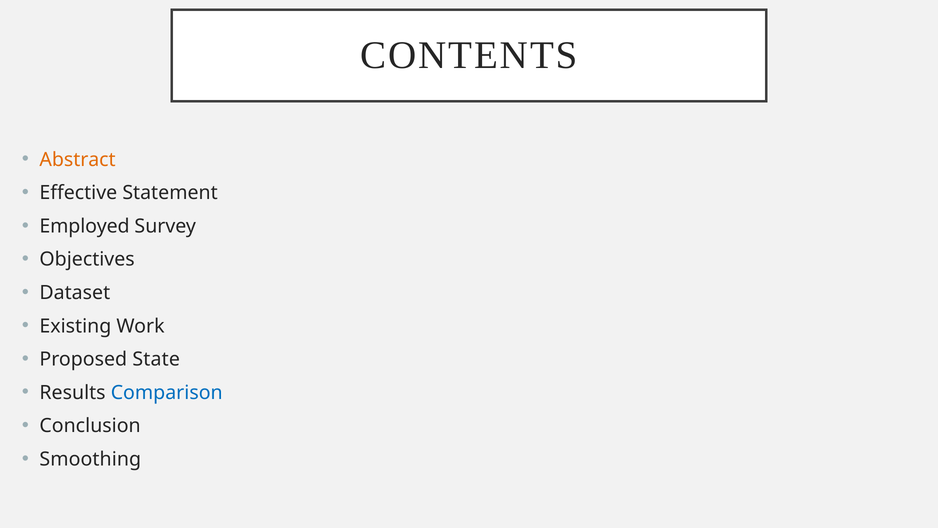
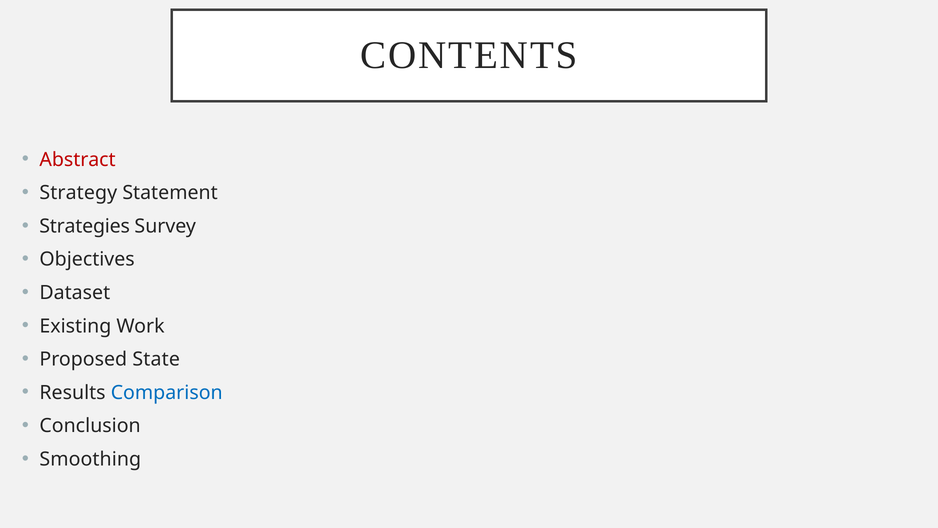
Abstract colour: orange -> red (78, 160)
Effective: Effective -> Strategy (78, 193)
Employed: Employed -> Strategies (85, 226)
